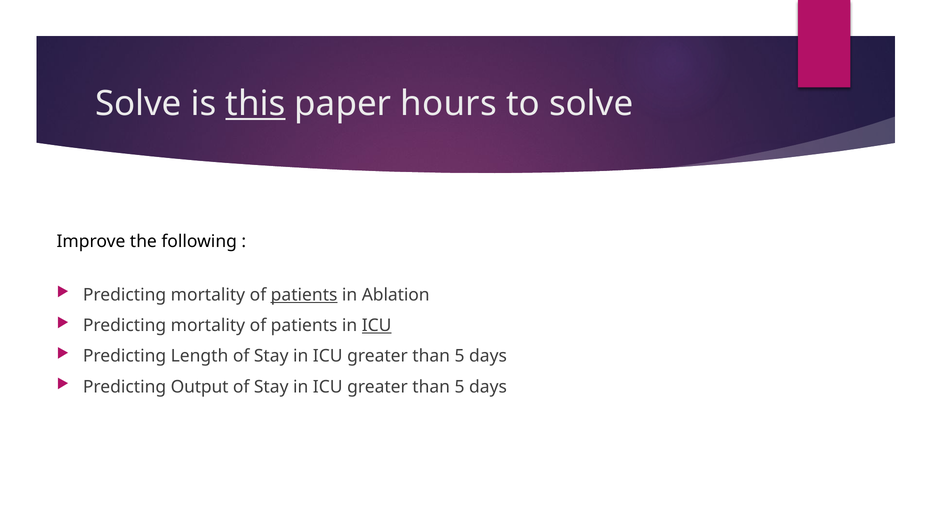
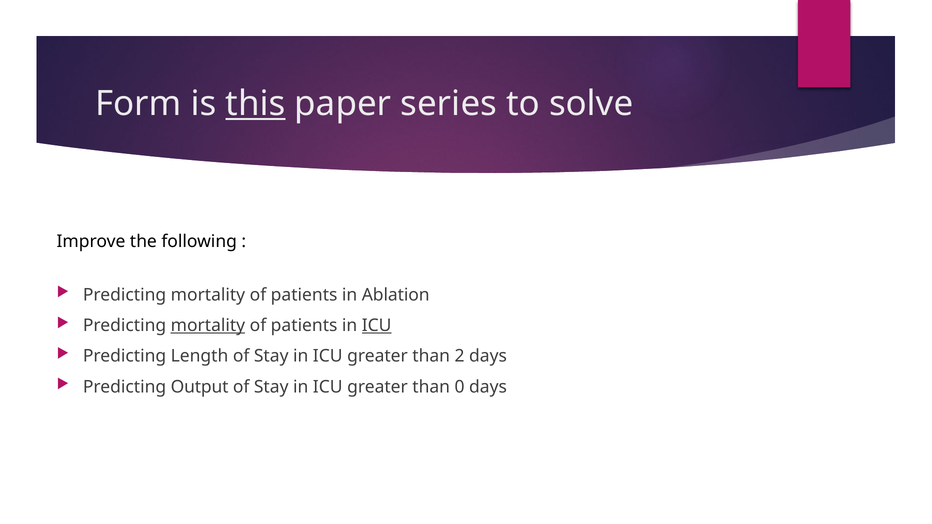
Solve: Solve -> Form (138, 104)
hours: hours -> series (449, 104)
patients underline: present -> none (304, 295)
mortality underline: none -> present (208, 326)
5: 5 -> 2 (460, 356)
5: 5 -> 0 (460, 387)
